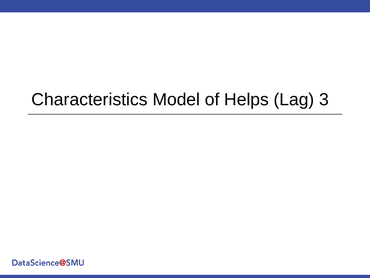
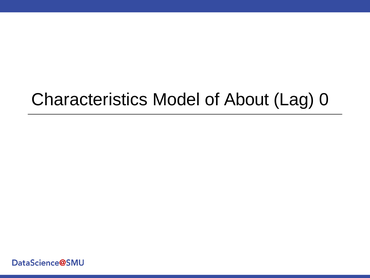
Helps: Helps -> About (247, 99)
3: 3 -> 0 (324, 99)
